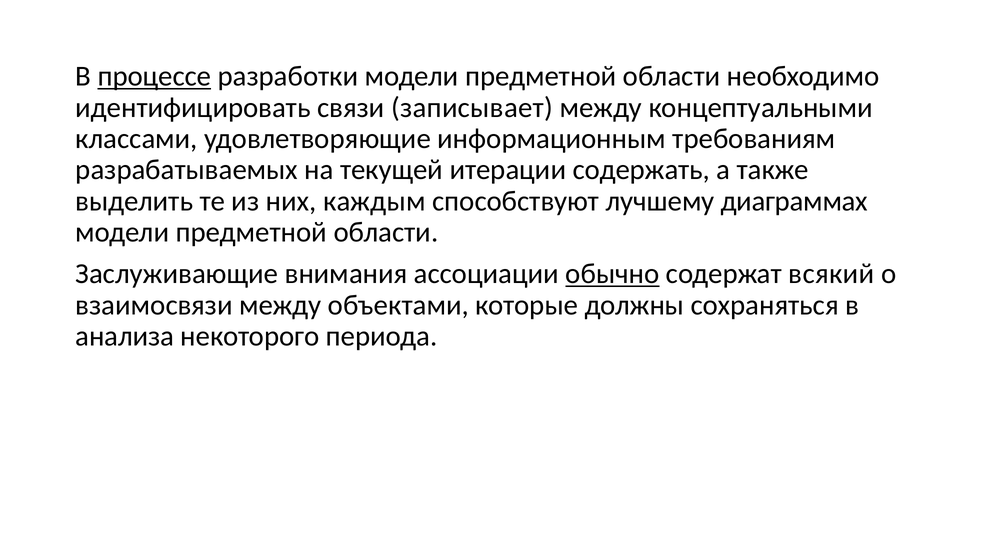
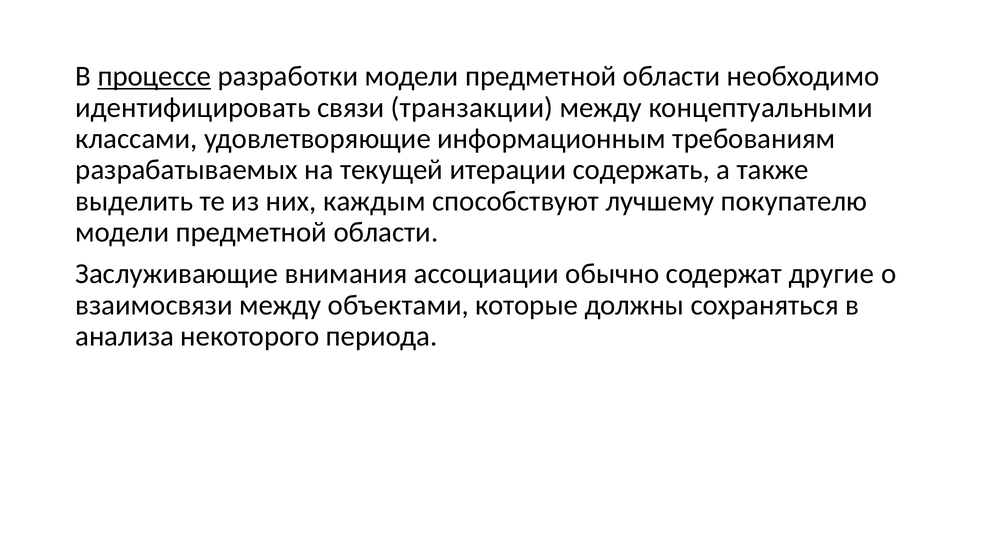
записывает: записывает -> транзакции (472, 107)
диаграммах: диаграммах -> покупателю (794, 201)
обычно underline: present -> none (612, 274)
всякий: всякий -> другие (831, 274)
